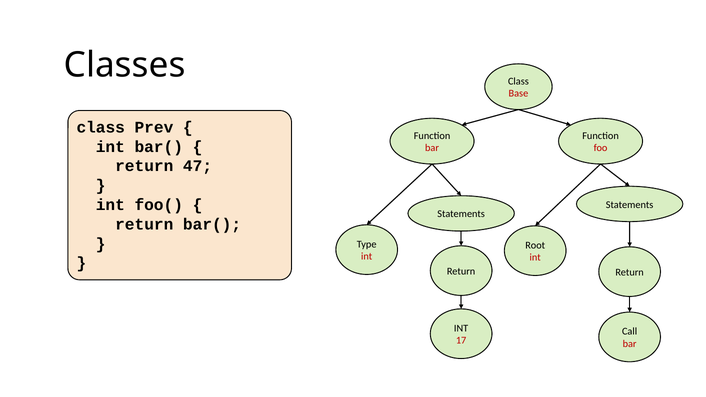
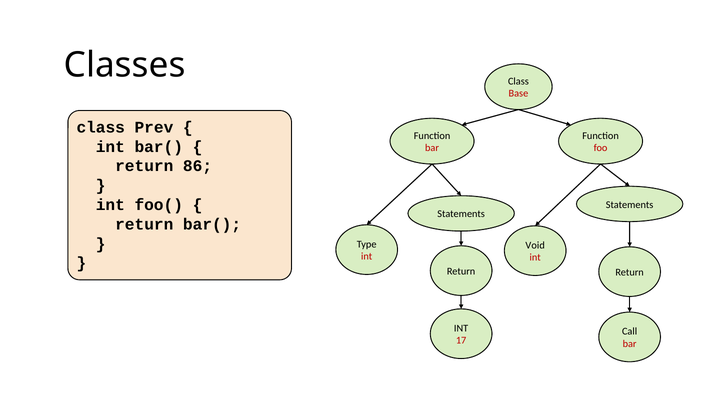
47: 47 -> 86 (198, 166)
Root: Root -> Void (535, 245)
